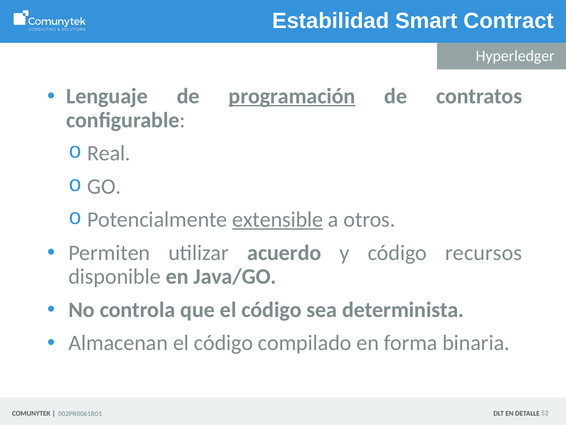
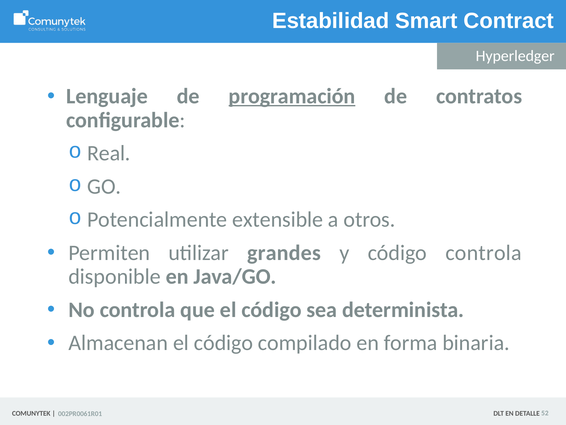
extensible underline: present -> none (278, 219)
acuerdo: acuerdo -> grandes (284, 253)
código recursos: recursos -> controla (484, 253)
